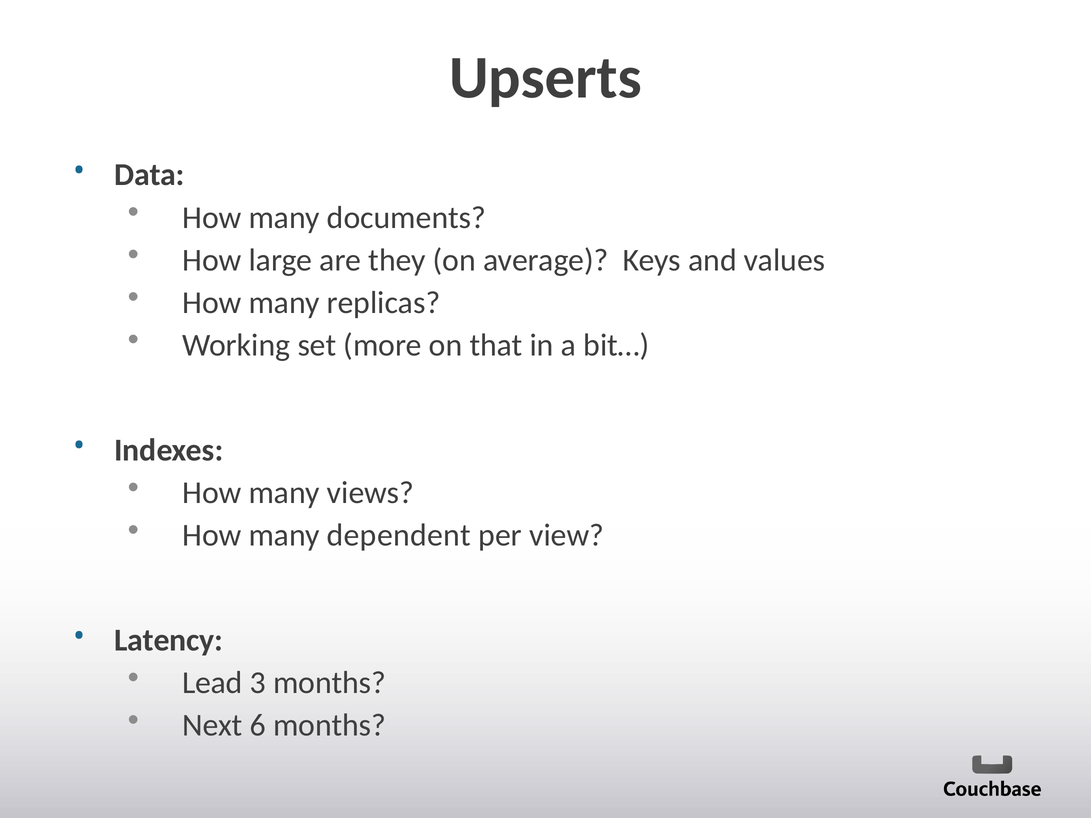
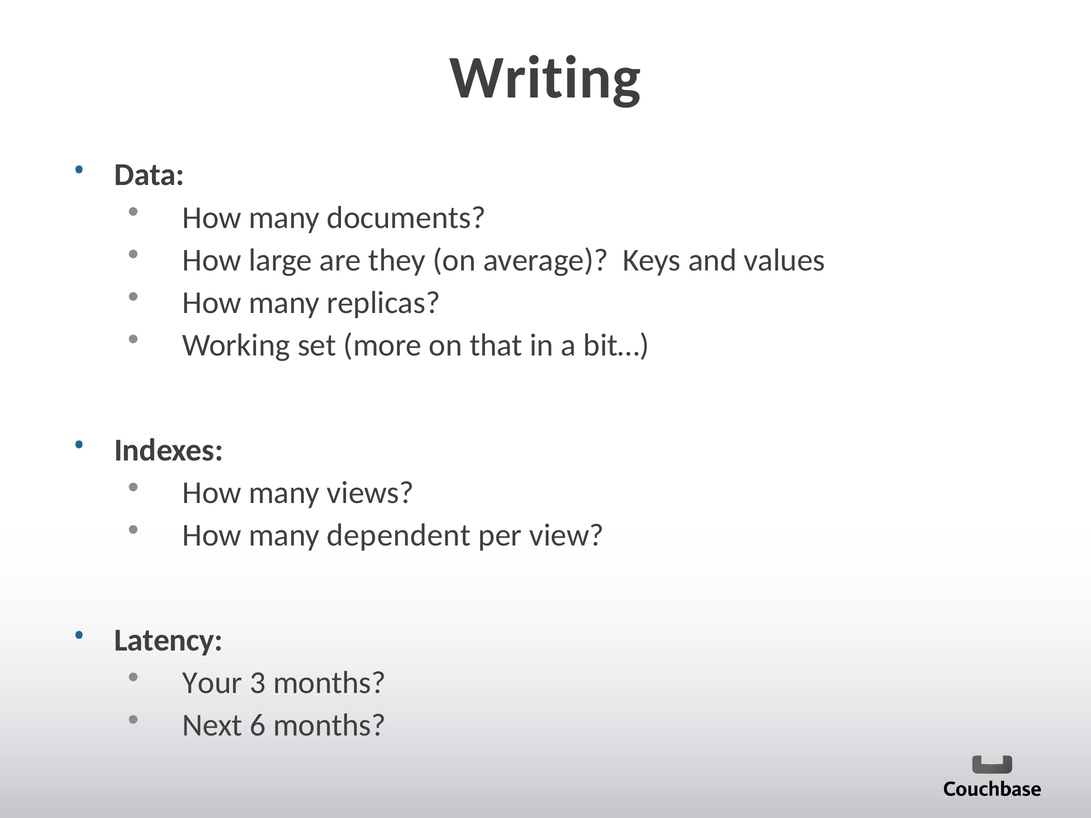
Upserts: Upserts -> Writing (545, 78)
Lead: Lead -> Your (212, 683)
